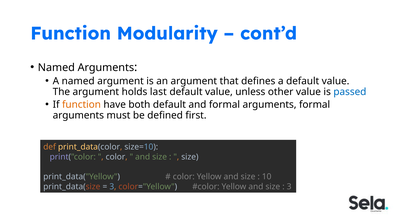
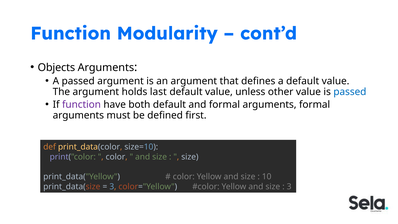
Named: Named -> Objects (56, 68)
A named: named -> passed (78, 81)
function colour: orange -> purple (81, 105)
